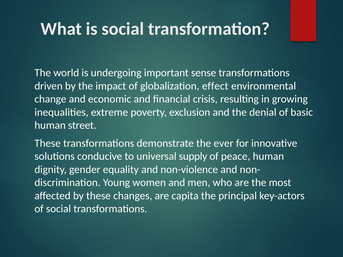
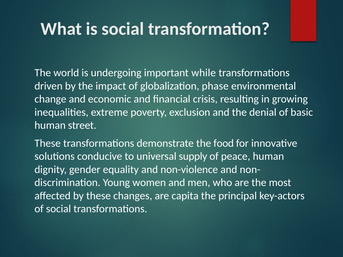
sense: sense -> while (204, 73)
effect: effect -> phase (215, 86)
ever: ever -> food (224, 143)
